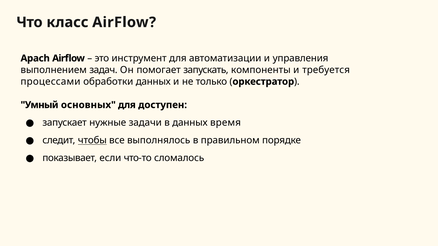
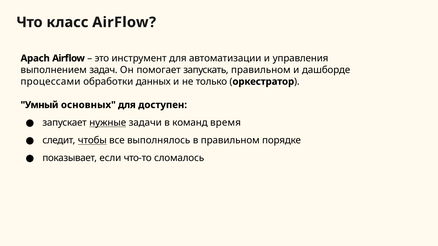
запускать компоненты: компоненты -> правильном (261, 70)
требуется: требуется -> дашборде (326, 70)
нужные underline: none -> present (108, 123)
в данных: данных -> команд (190, 123)
